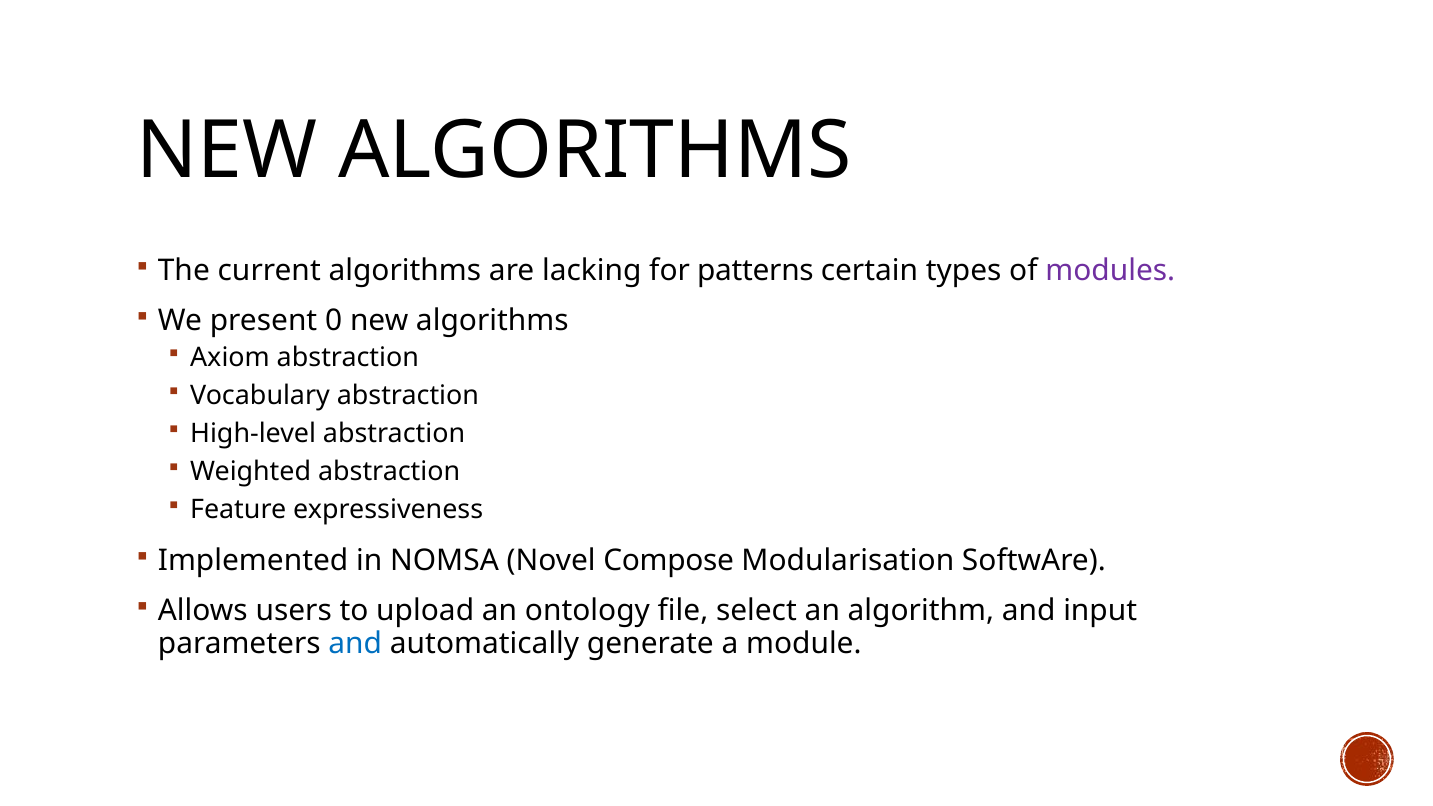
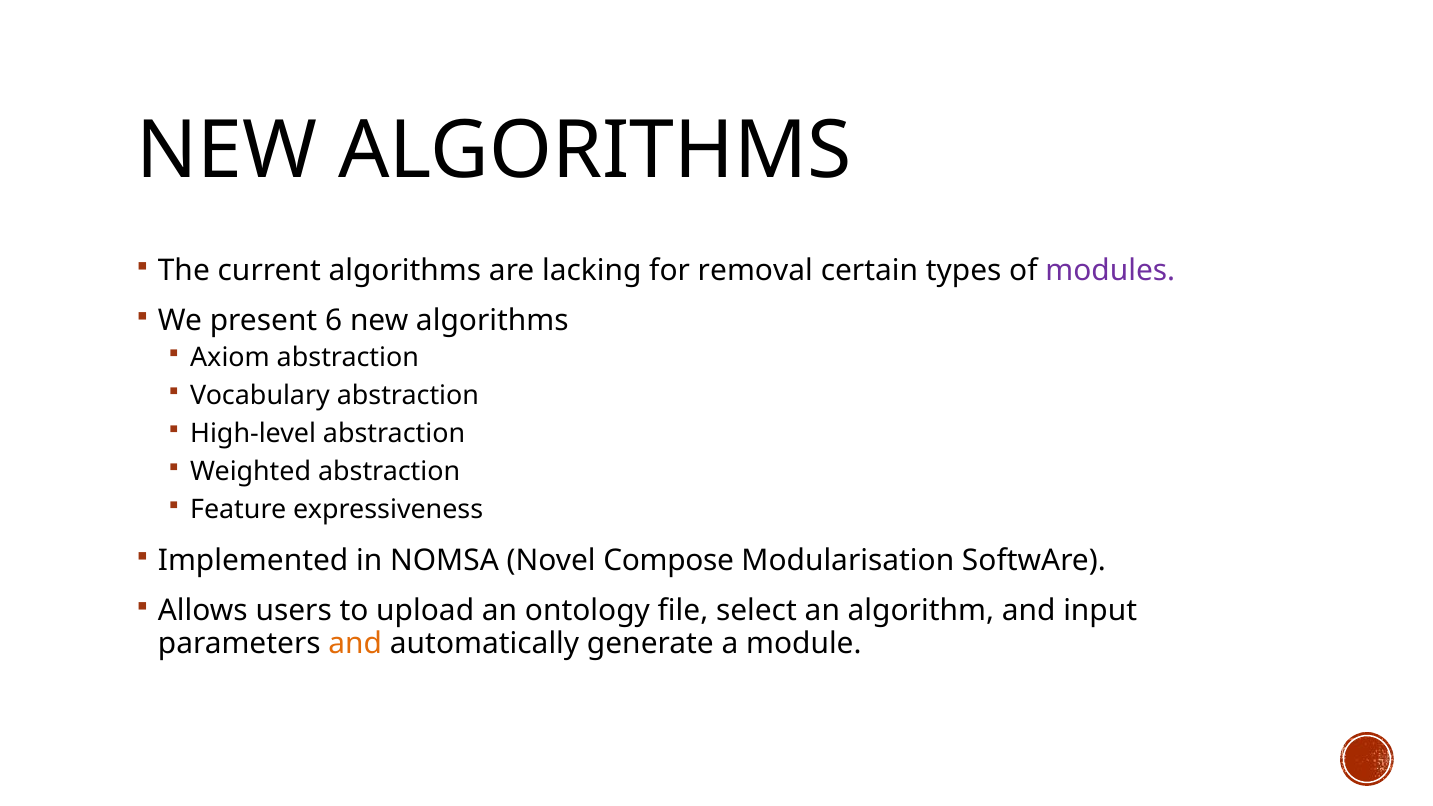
patterns: patterns -> removal (755, 271)
0: 0 -> 6 (334, 321)
and colour: blue -> orange (355, 643)
